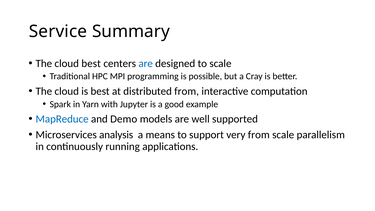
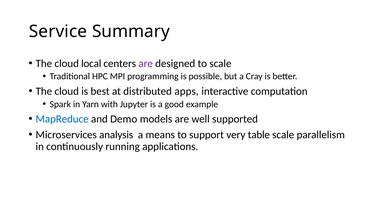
cloud best: best -> local (91, 63)
are colour: blue -> purple (146, 63)
distributed from: from -> apps (187, 91)
very from: from -> table (259, 135)
